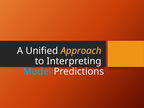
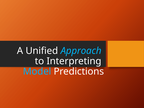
Approach colour: yellow -> light blue (81, 51)
